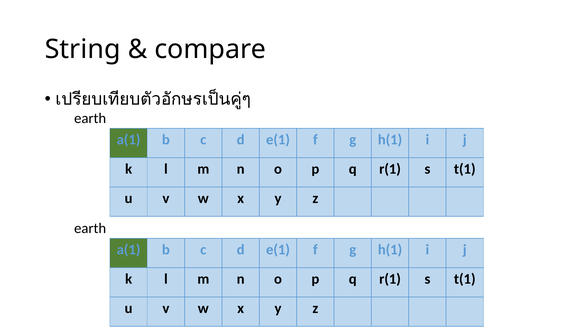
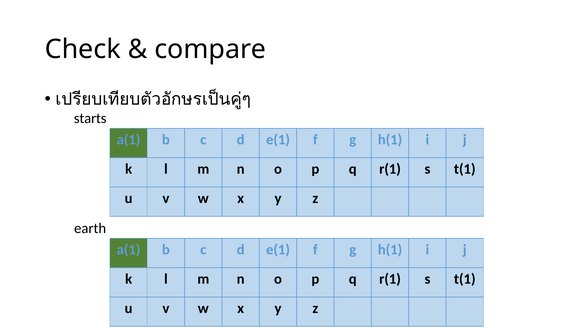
String: String -> Check (83, 49)
earth: earth -> starts (90, 118)
